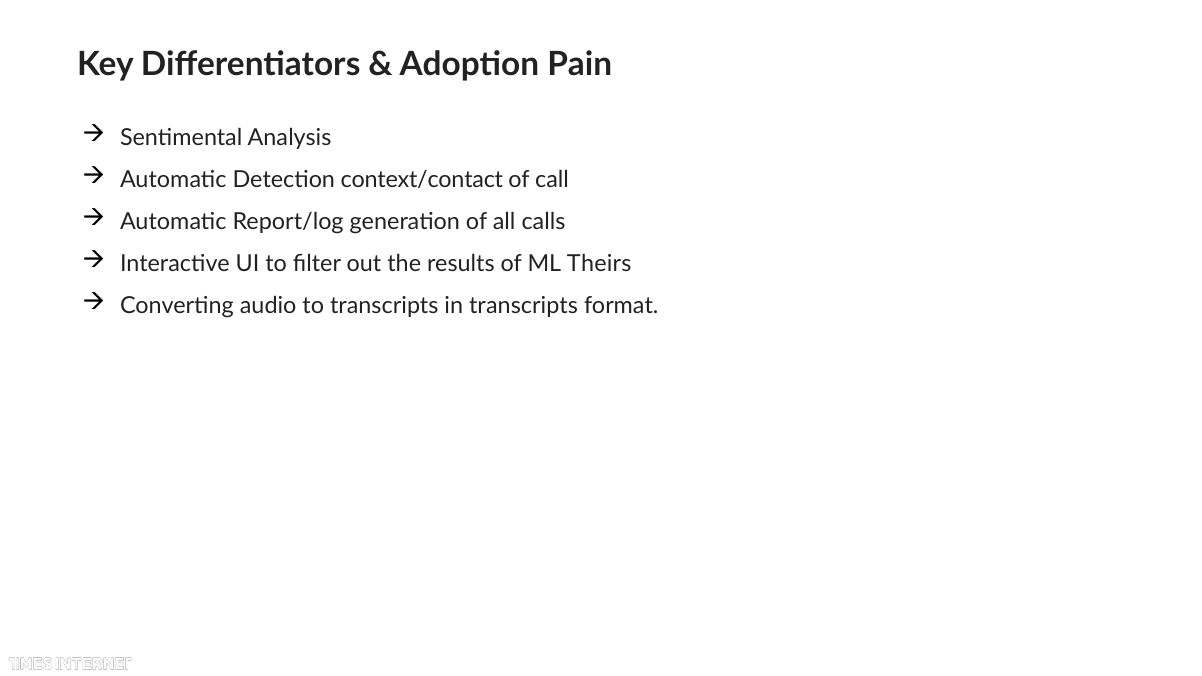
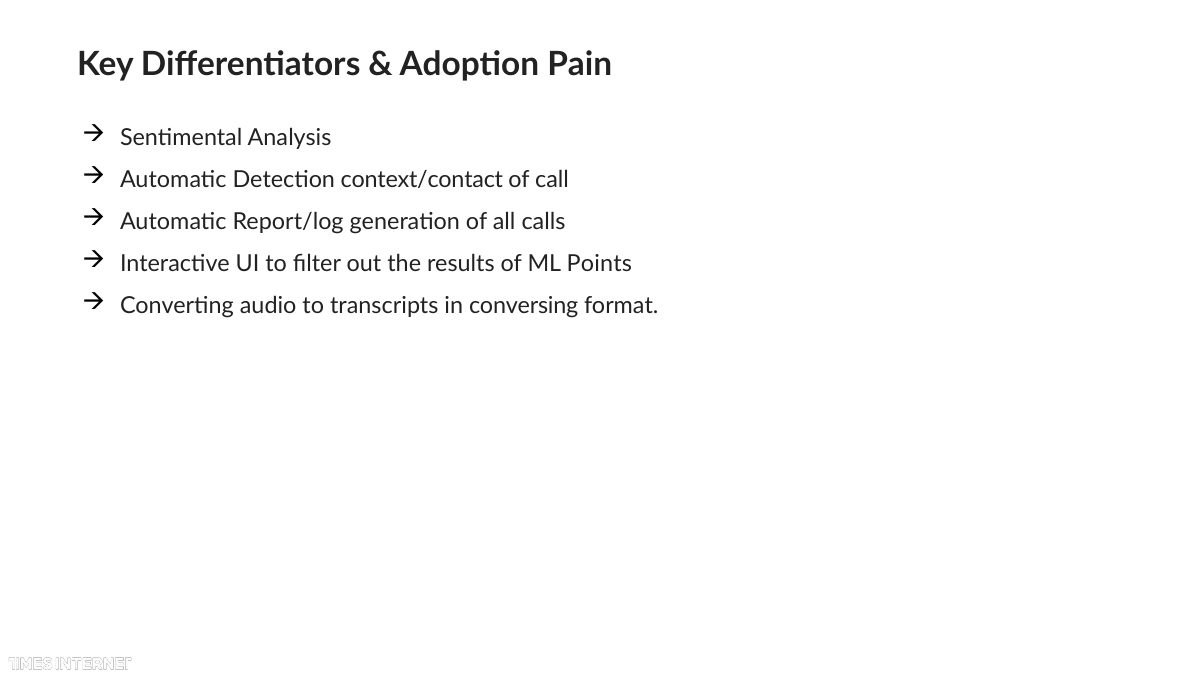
Theirs: Theirs -> Points (599, 264)
in transcripts: transcripts -> conversing (524, 306)
